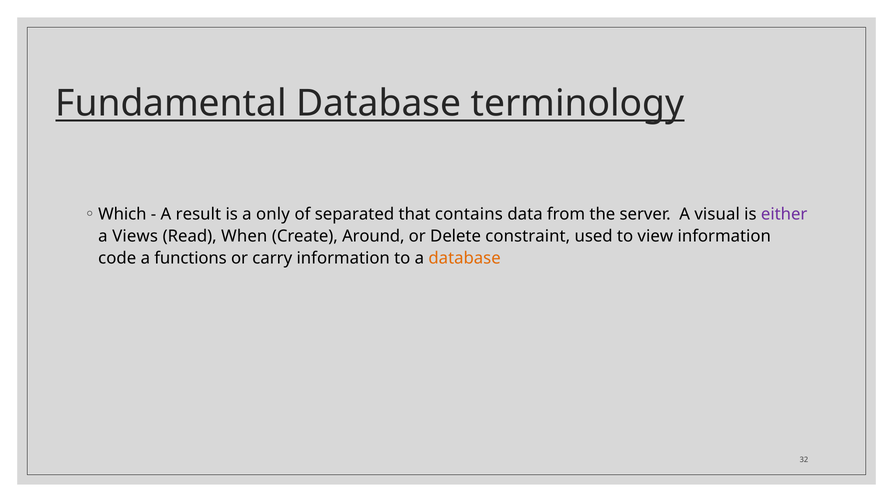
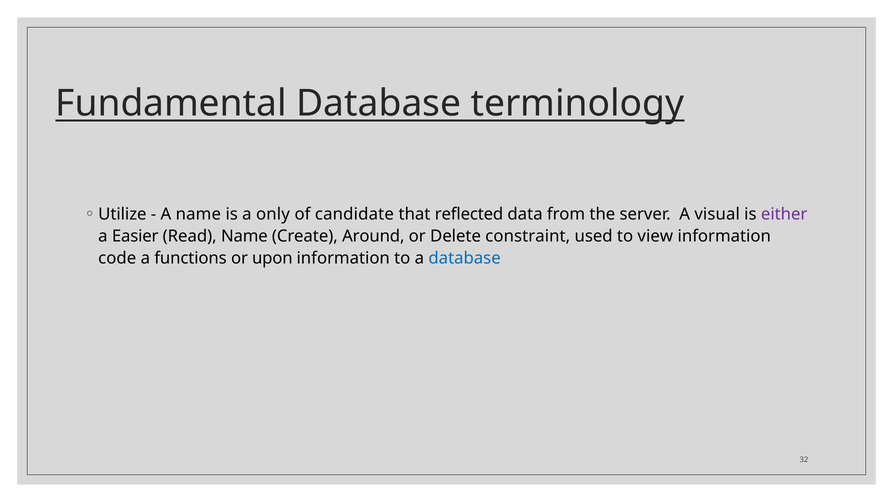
Which: Which -> Utilize (122, 214)
A result: result -> name (198, 214)
separated: separated -> candidate (354, 214)
contains: contains -> reflected (469, 214)
Views: Views -> Easier (135, 236)
Read When: When -> Name (244, 236)
carry: carry -> upon (272, 259)
database colour: orange -> blue (465, 259)
